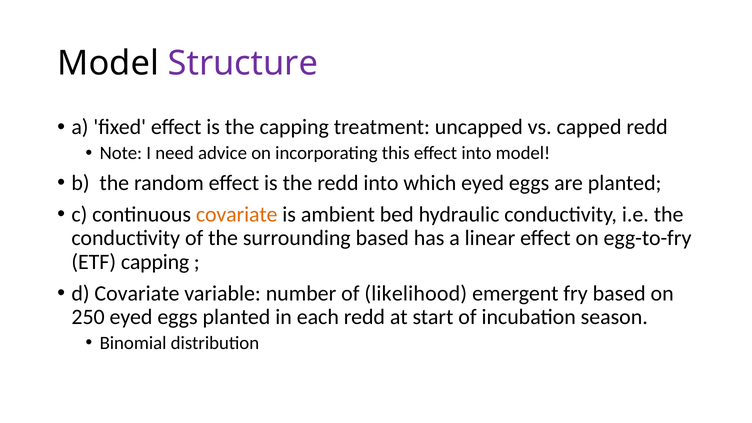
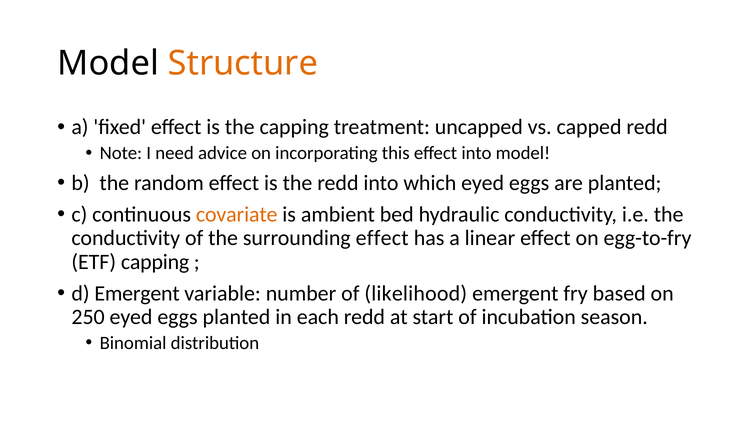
Structure colour: purple -> orange (243, 63)
surrounding based: based -> effect (382, 238)
d Covariate: Covariate -> Emergent (137, 293)
